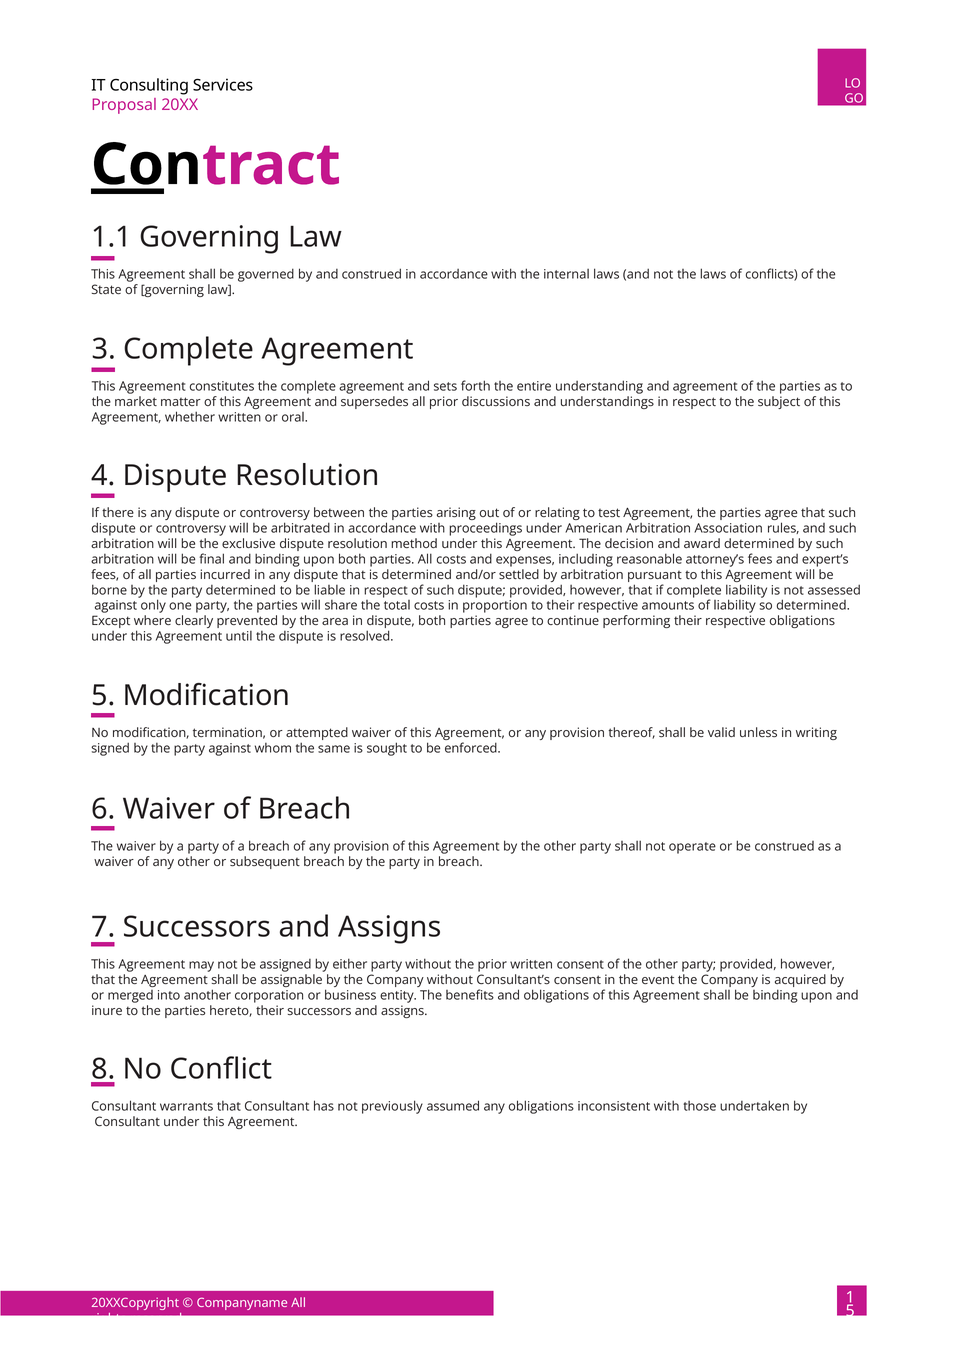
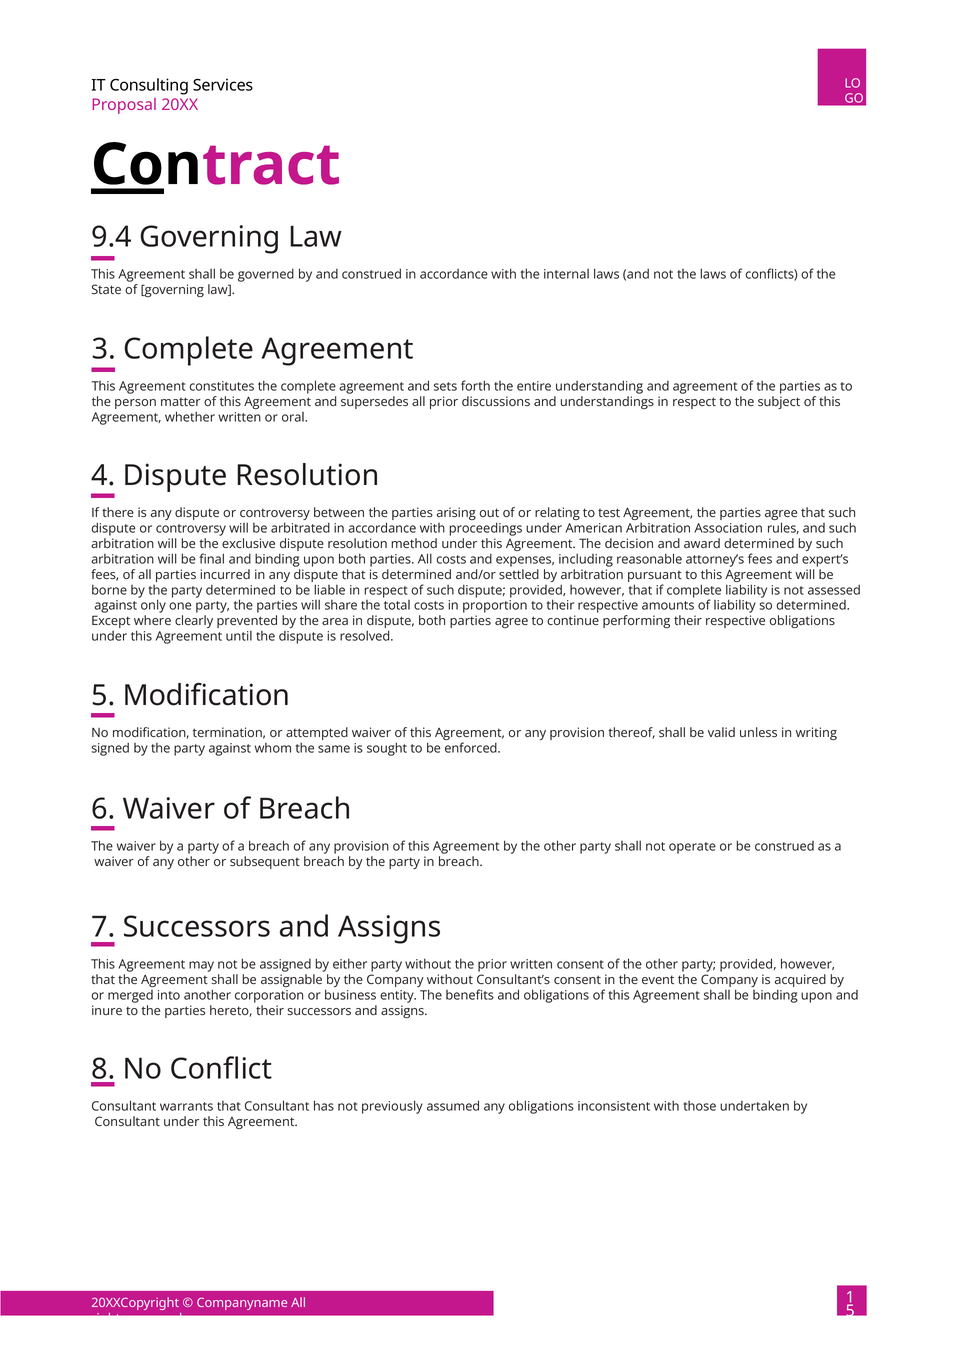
1.1: 1.1 -> 9.4 (112, 237)
market: market -> person (136, 402)
